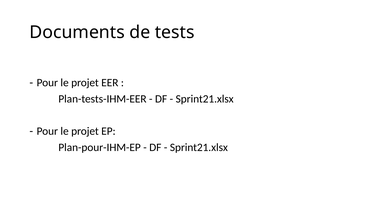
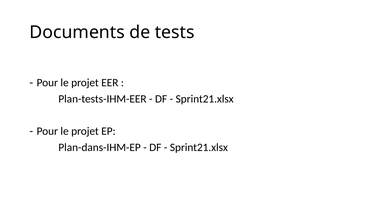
Plan-pour-IHM-EP: Plan-pour-IHM-EP -> Plan-dans-IHM-EP (100, 148)
